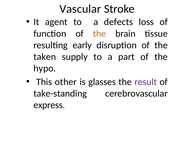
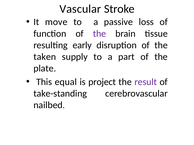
agent: agent -> move (56, 22)
defects: defects -> passive (118, 22)
the colour: orange -> purple (99, 34)
hypo: hypo -> plate (45, 69)
other: other -> equal (66, 82)
glasses: glasses -> project (102, 82)
express: express -> nailbed (48, 105)
